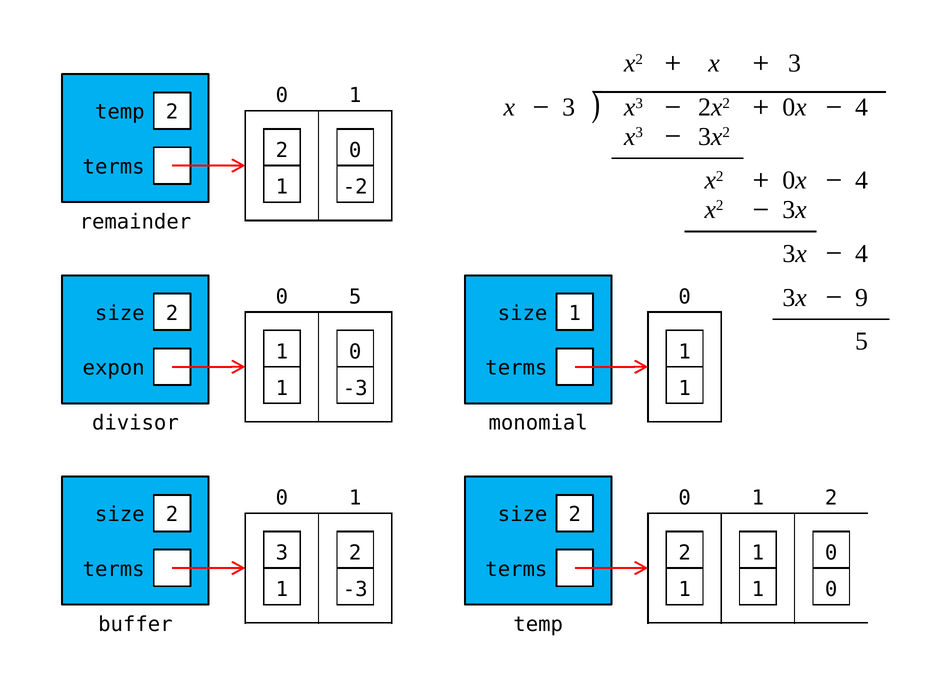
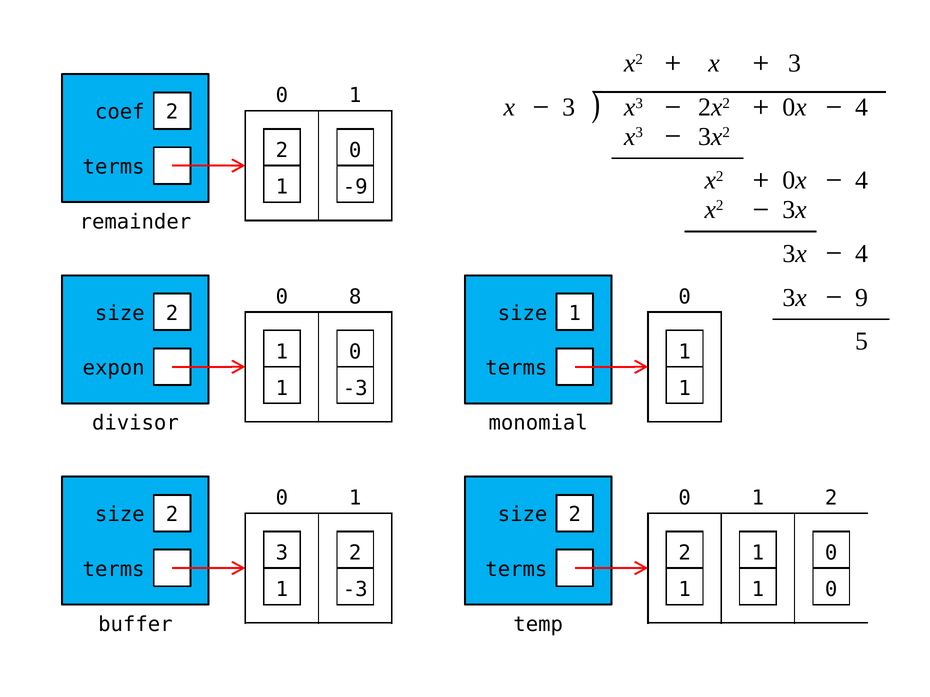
temp: temp -> coef (120, 112)
-2: -2 -> -9 (355, 187)
0 5: 5 -> 8 (355, 297)
